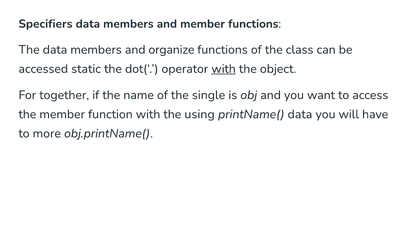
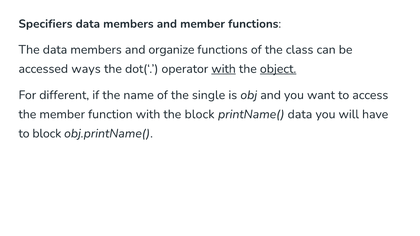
static: static -> ways (86, 69)
object underline: none -> present (278, 69)
together: together -> different (64, 95)
the using: using -> block (200, 114)
to more: more -> block (47, 134)
